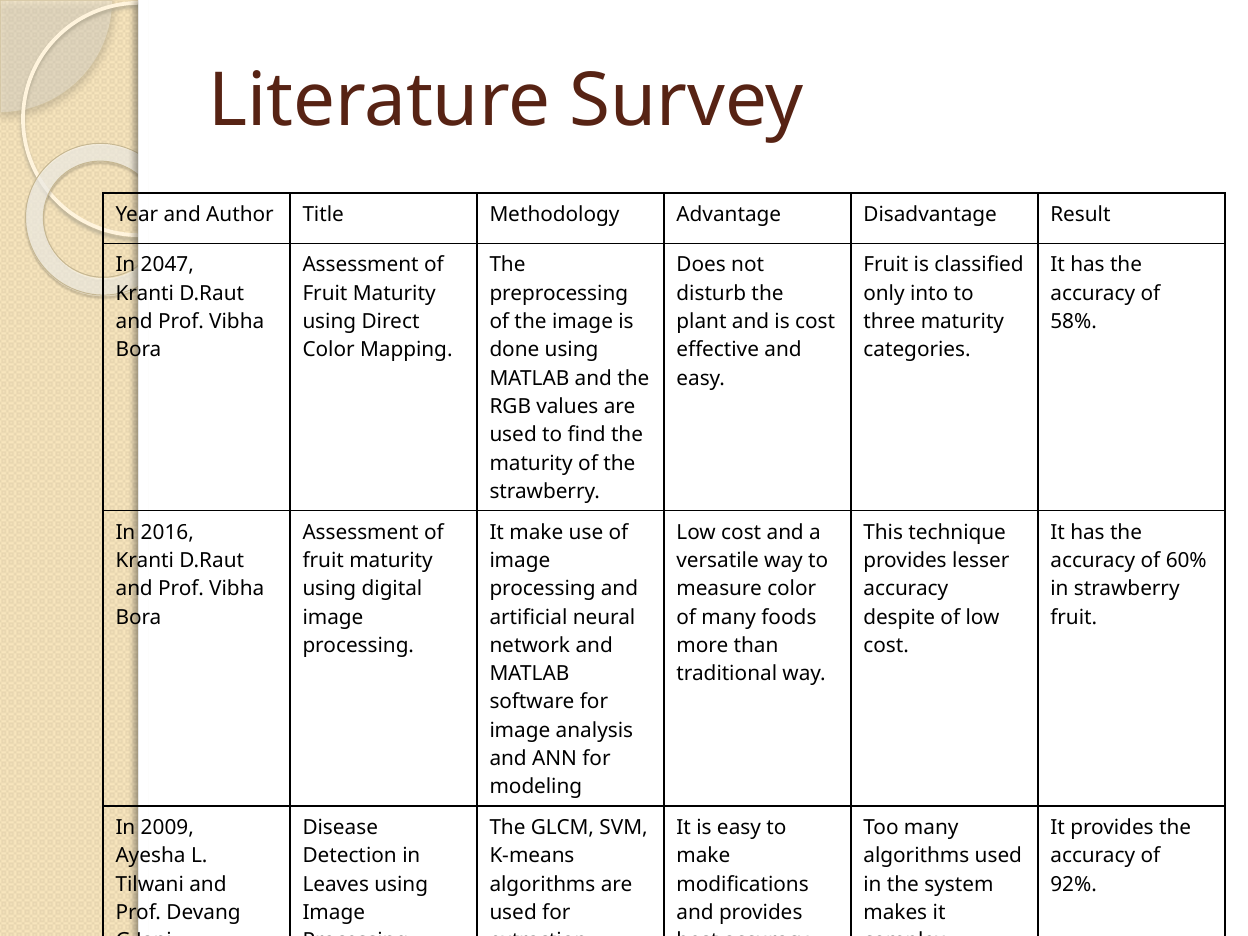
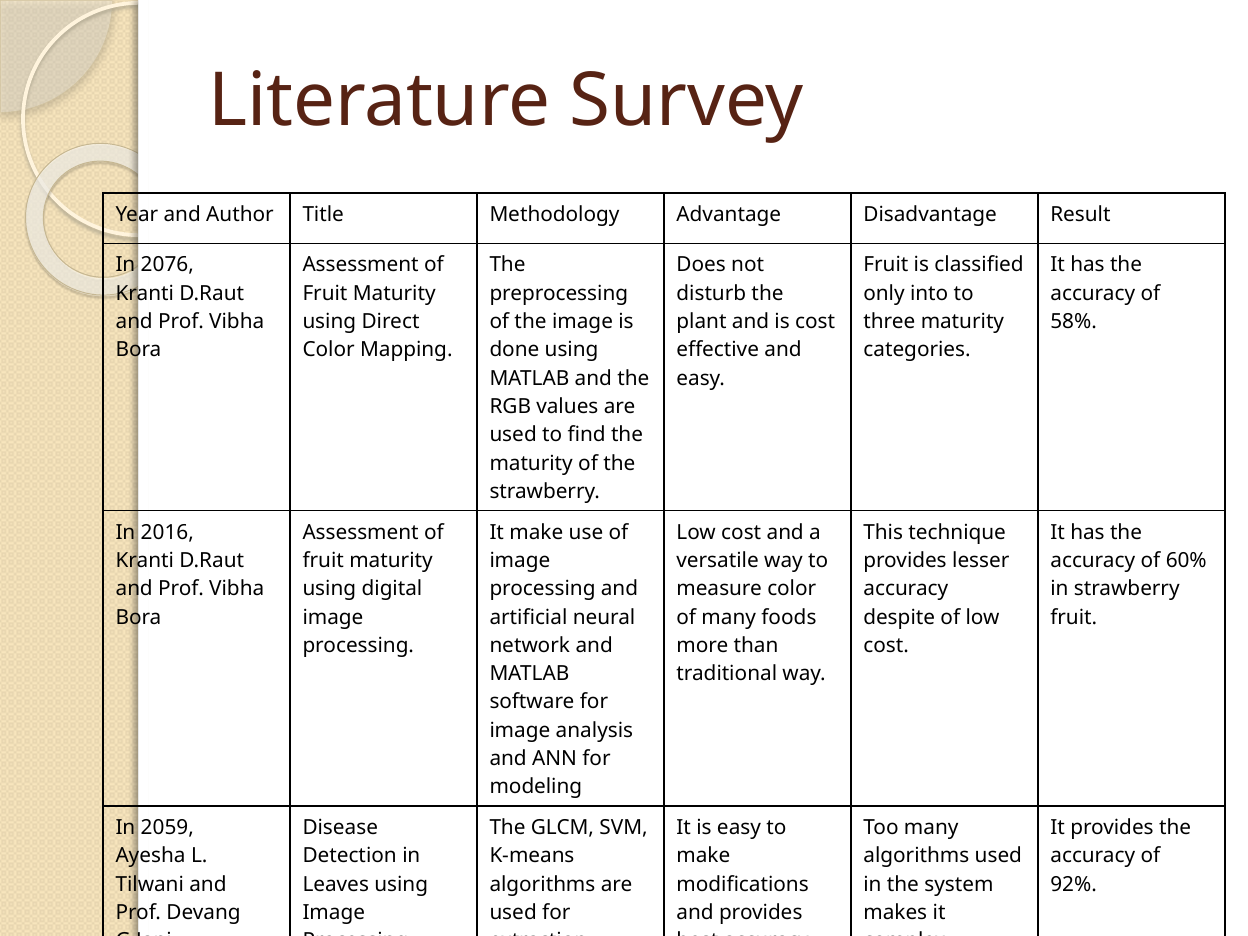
2047: 2047 -> 2076 (167, 265)
2009: 2009 -> 2059 (167, 828)
